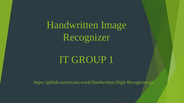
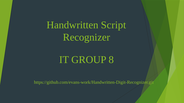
Image: Image -> Script (114, 25)
1: 1 -> 8 (111, 60)
